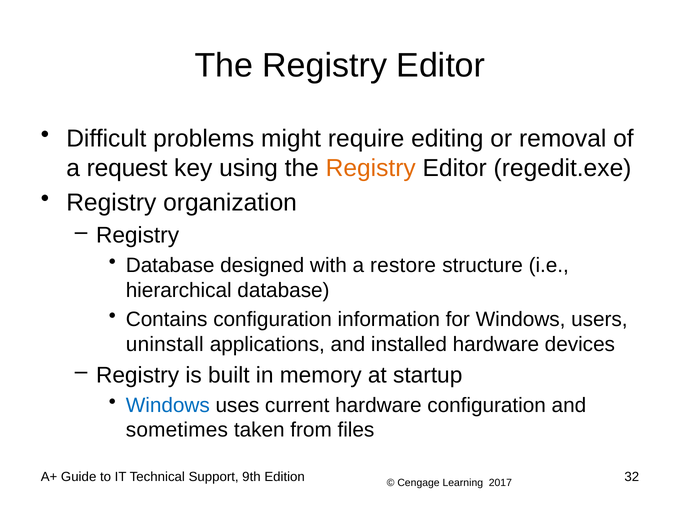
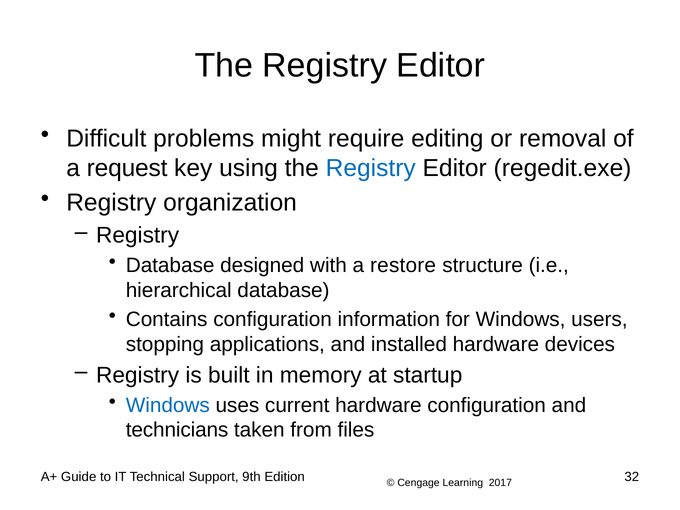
Registry colour: orange -> blue (371, 168)
uninstall: uninstall -> stopping (165, 344)
sometimes: sometimes -> technicians (177, 430)
